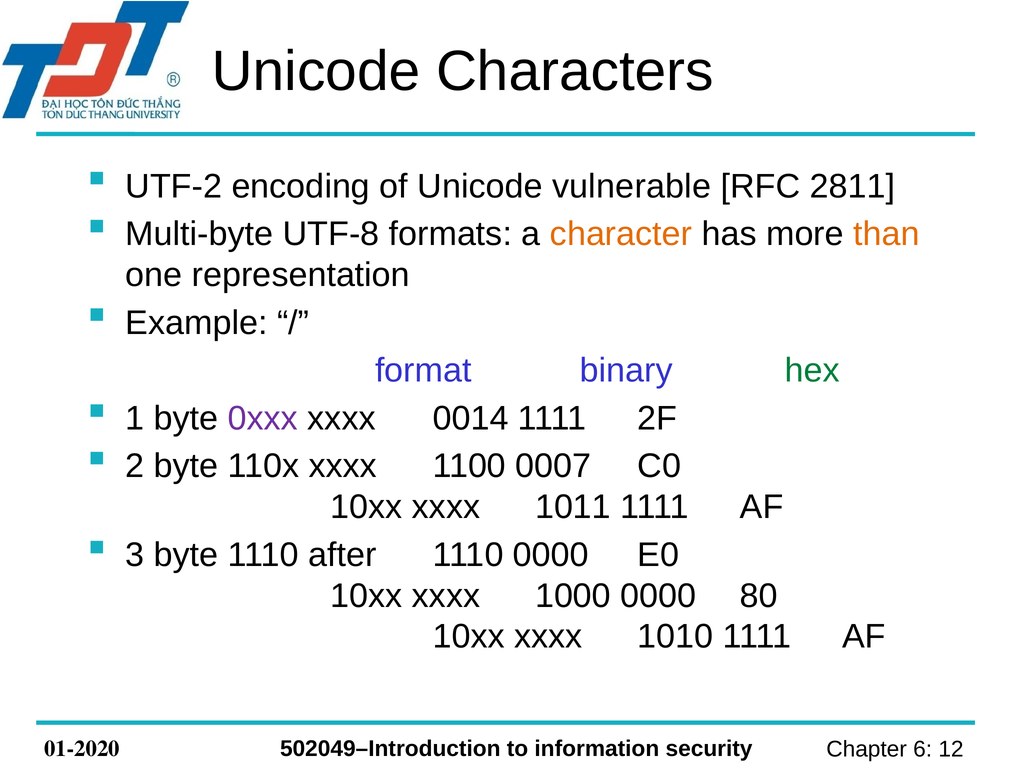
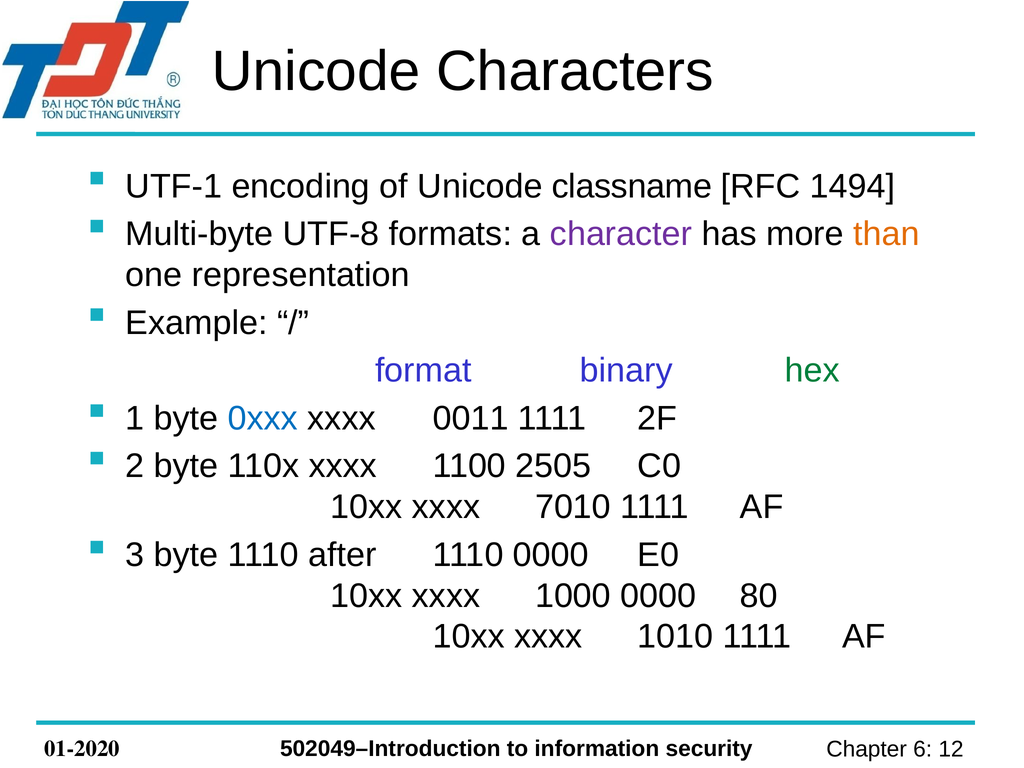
UTF-2: UTF-2 -> UTF-1 (174, 186)
vulnerable: vulnerable -> classname (632, 186)
2811: 2811 -> 1494 (853, 186)
character colour: orange -> purple (621, 234)
0xxx colour: purple -> blue (263, 418)
0014: 0014 -> 0011 (471, 418)
0007: 0007 -> 2505 (553, 466)
1011: 1011 -> 7010 (573, 507)
